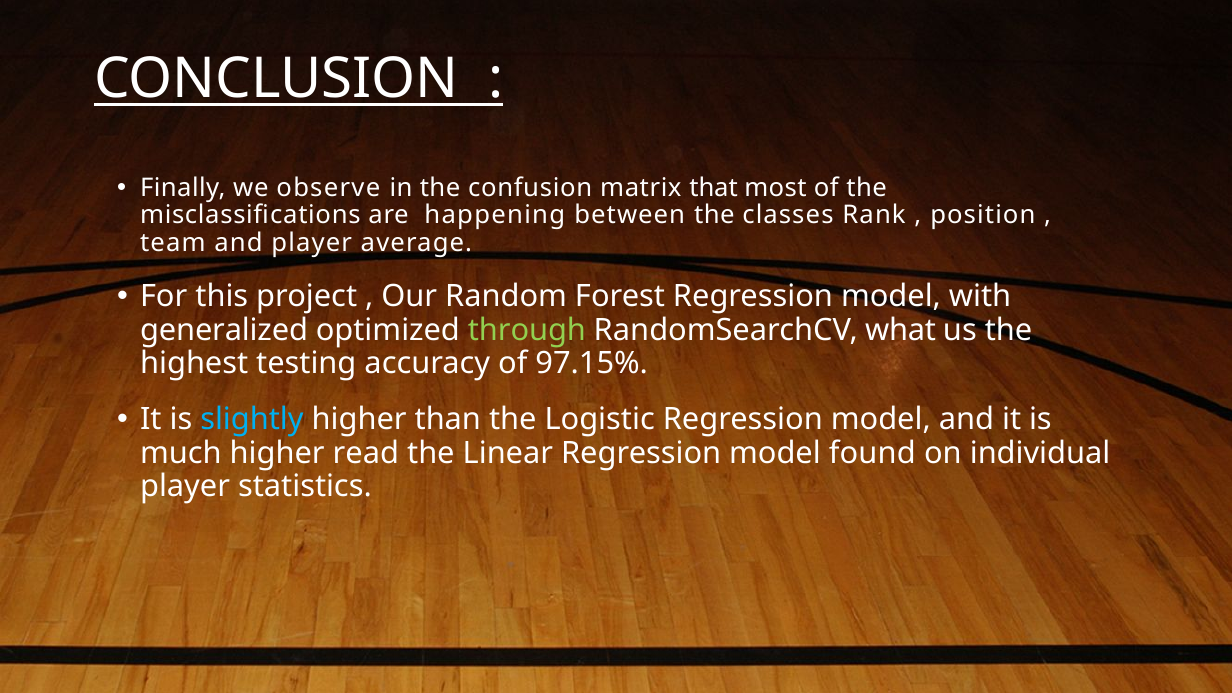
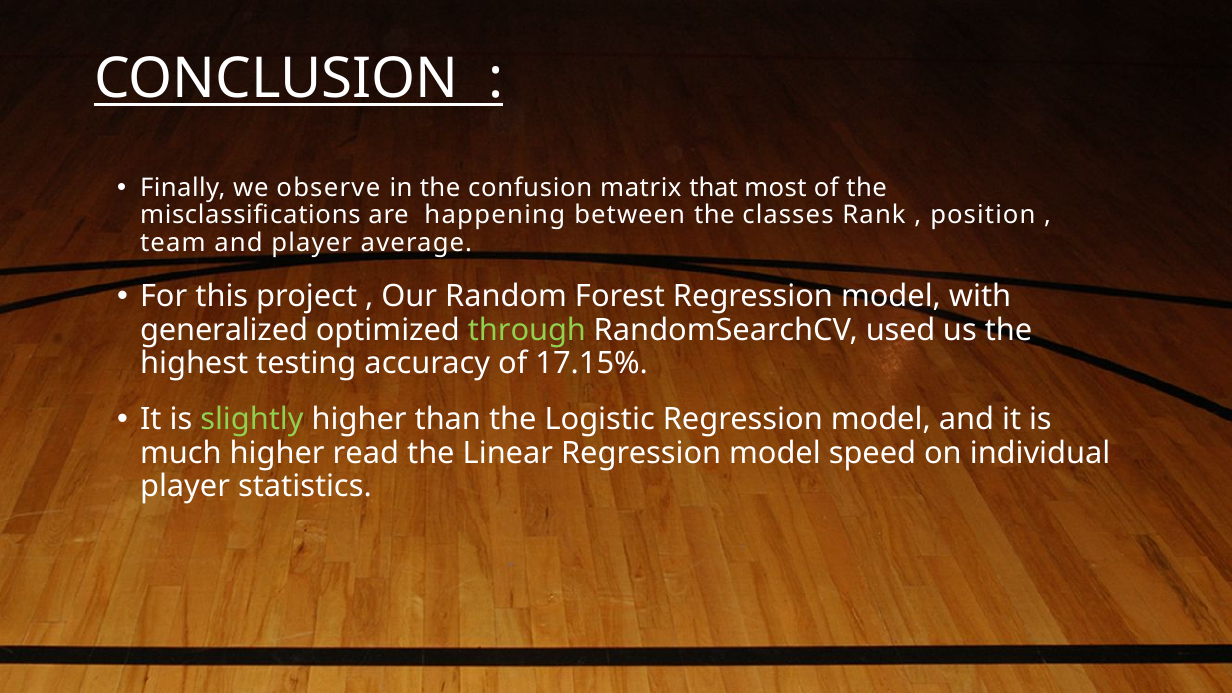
what: what -> used (901, 330)
97.15%: 97.15% -> 17.15% (592, 363)
slightly colour: light blue -> light green (252, 420)
found: found -> speed (872, 453)
